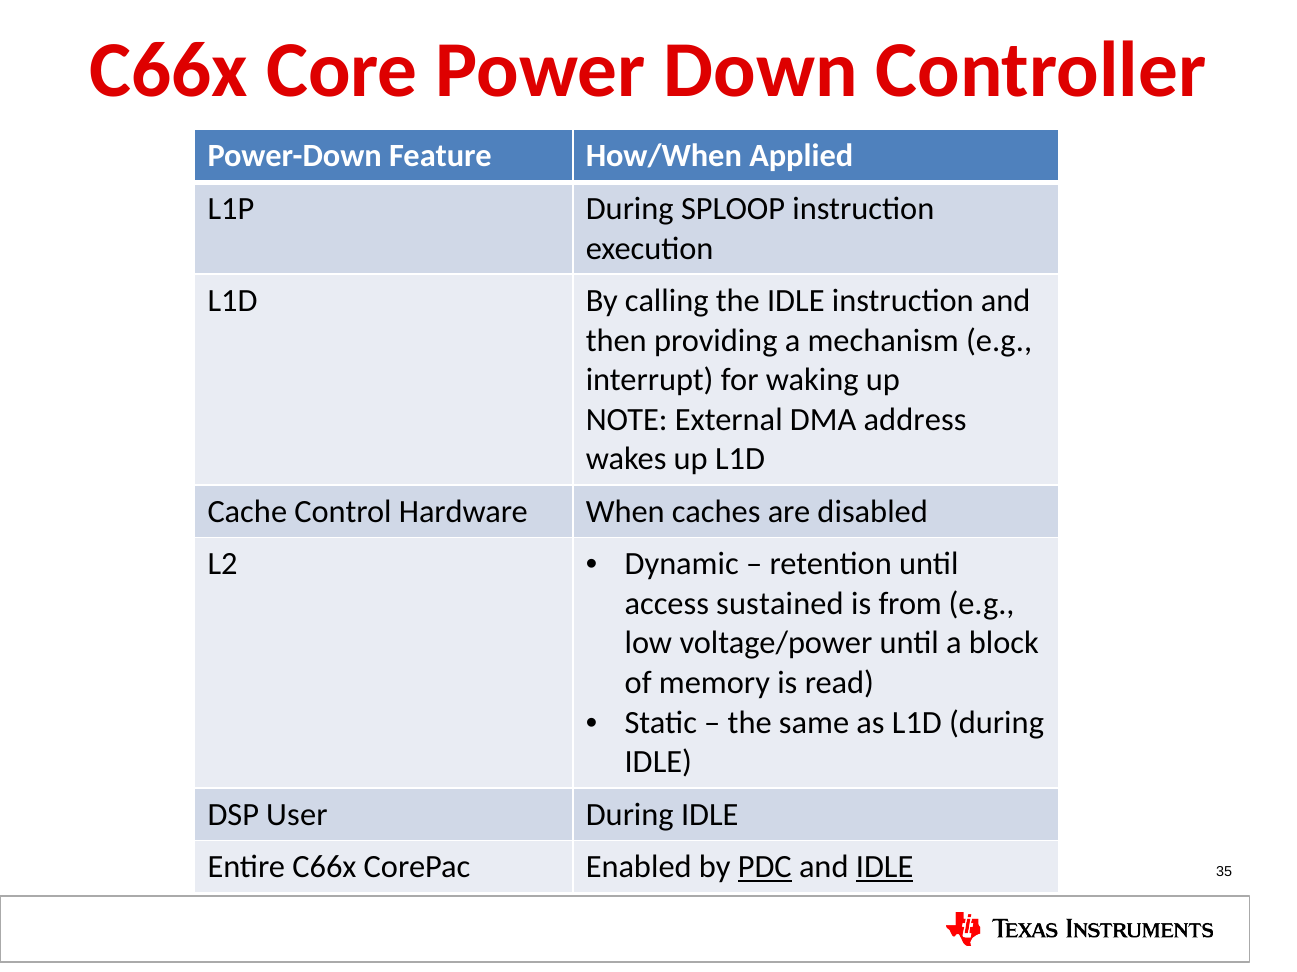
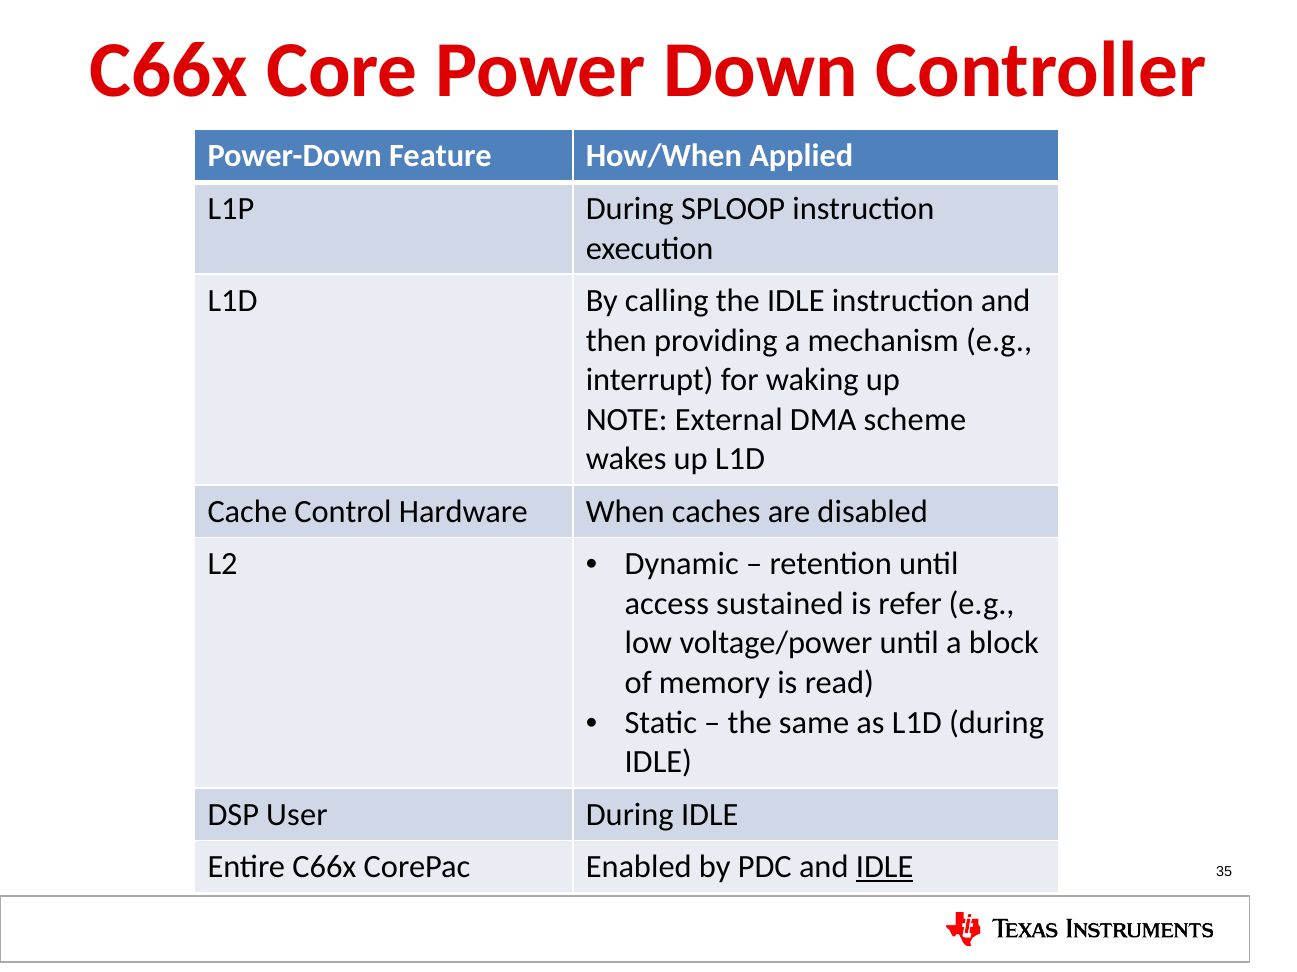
address: address -> scheme (915, 420)
from: from -> refer (910, 604)
PDC underline: present -> none (765, 868)
